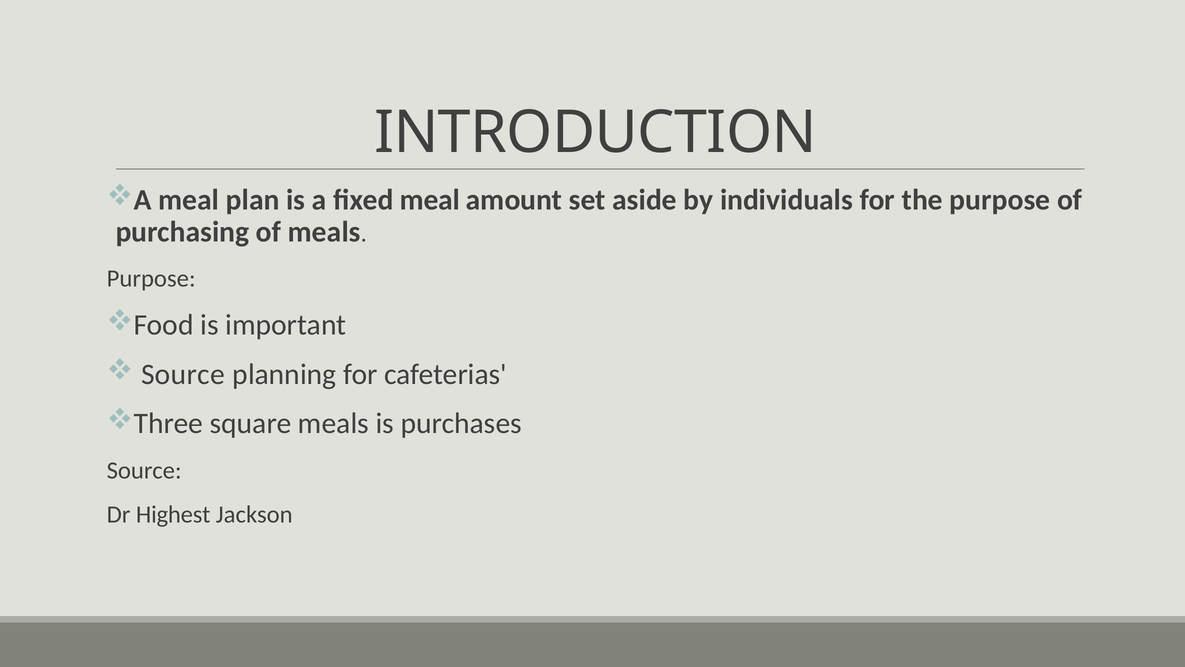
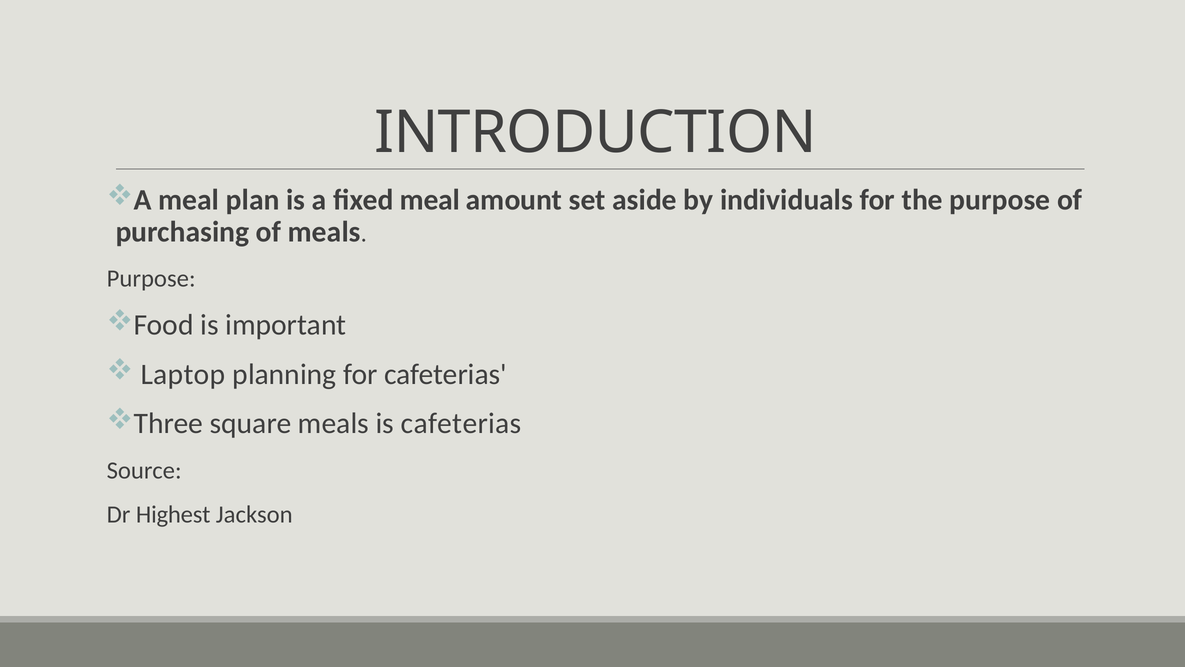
Source: Source -> Laptop (183, 374)
is purchases: purchases -> cafeterias (461, 423)
